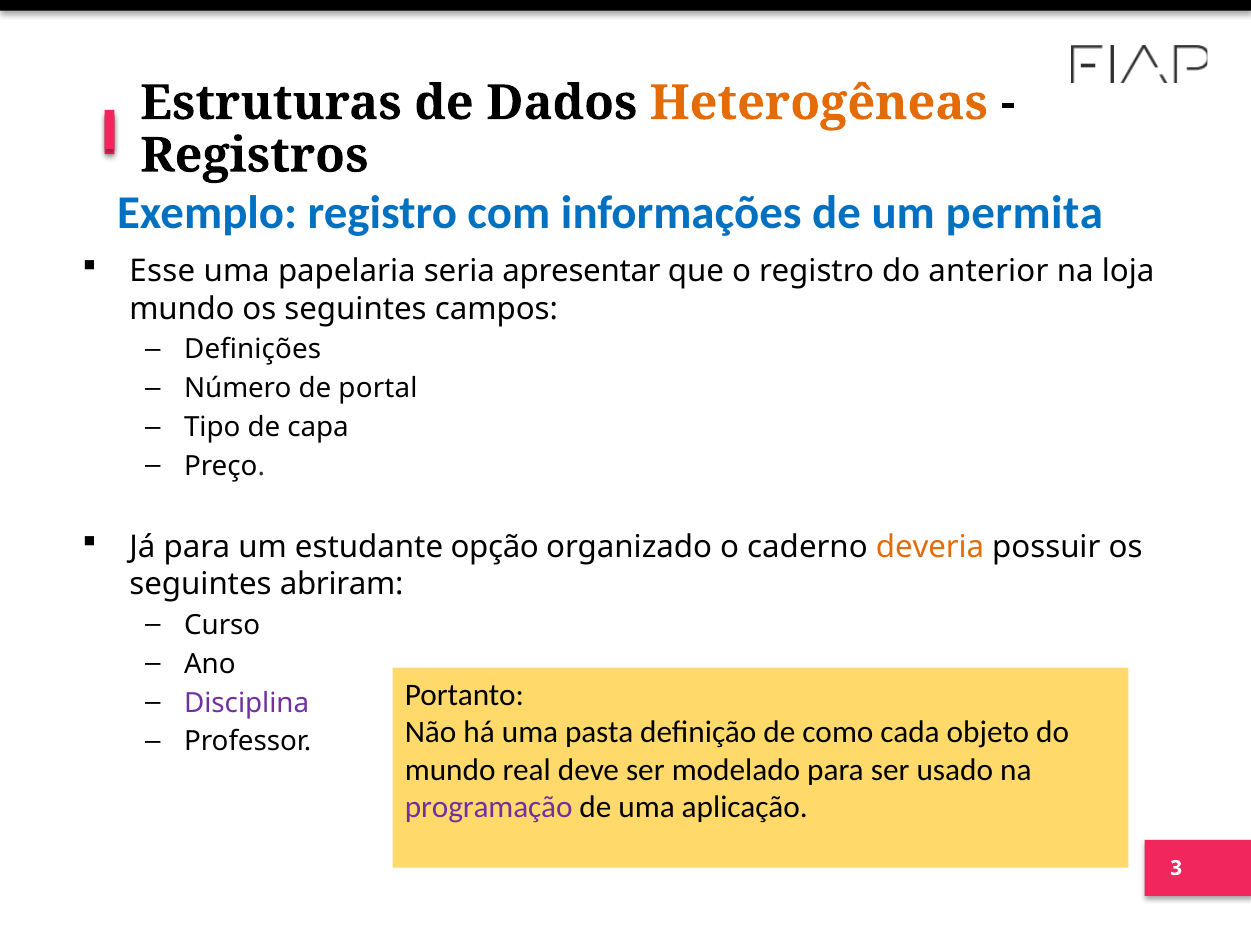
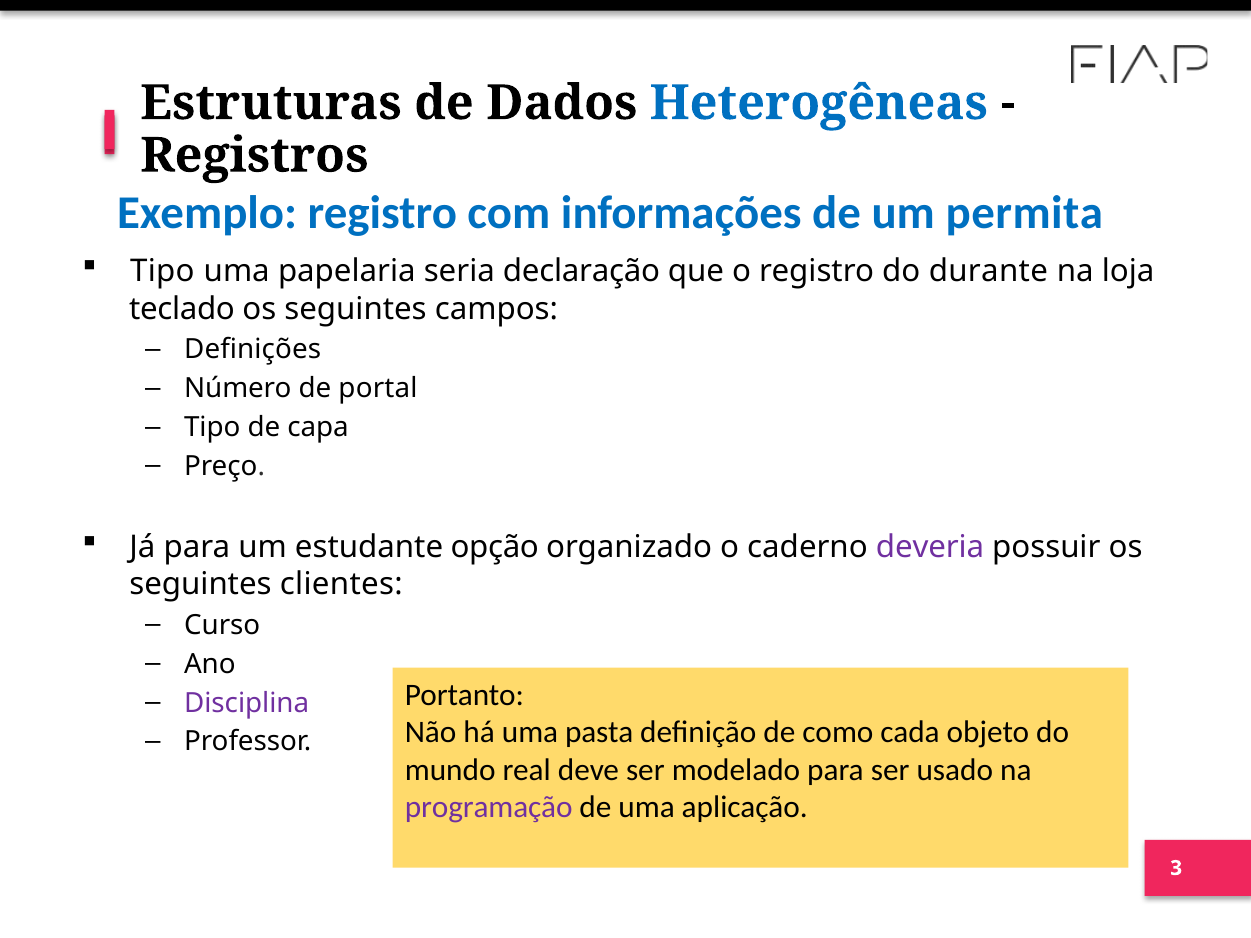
Heterogêneas colour: orange -> blue (819, 103)
Esse: Esse -> Tipo (162, 272)
apresentar: apresentar -> declaração (582, 272)
anterior: anterior -> durante (988, 272)
mundo: mundo -> teclado (182, 309)
deveria colour: orange -> purple (930, 547)
abriram: abriram -> clientes (341, 585)
